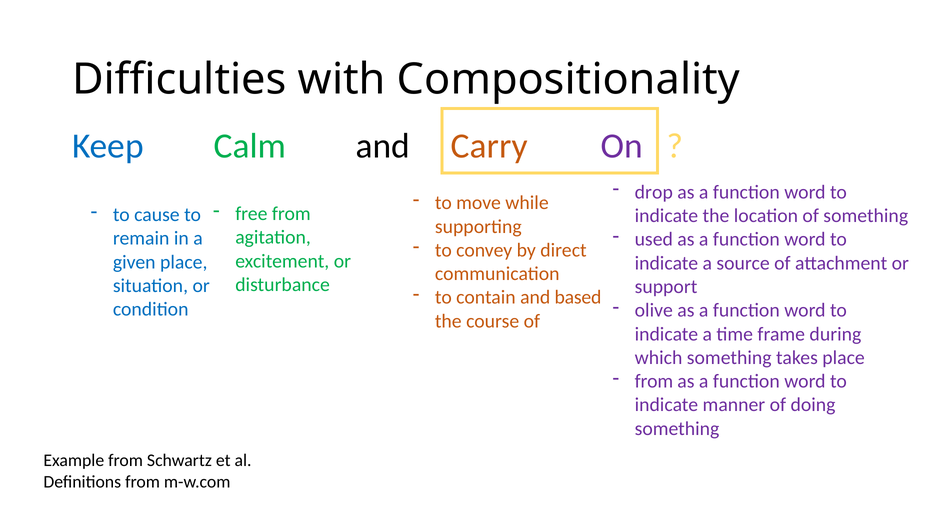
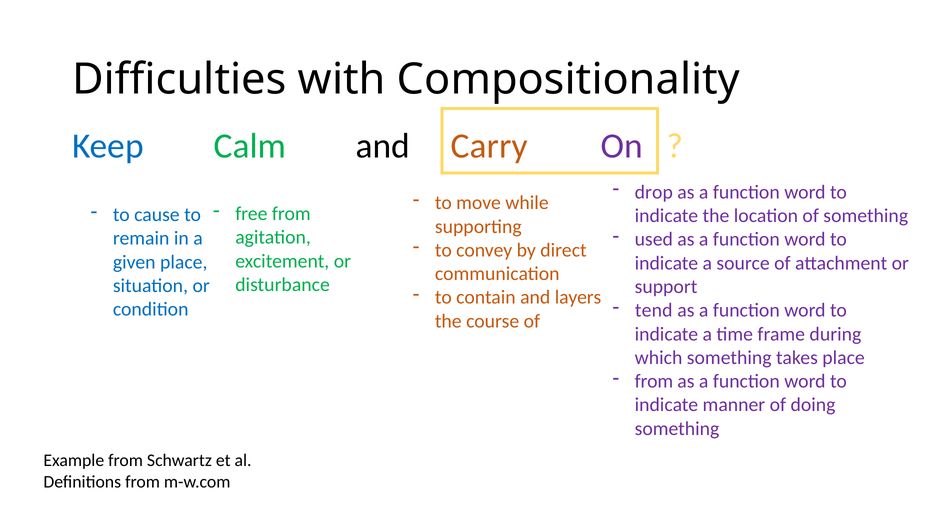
based: based -> layers (578, 298)
olive: olive -> tend (654, 310)
